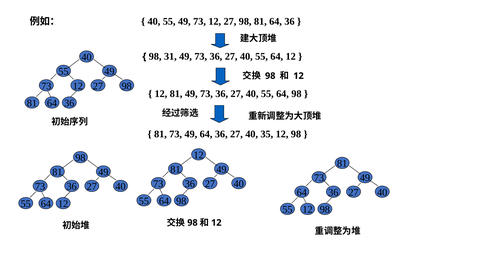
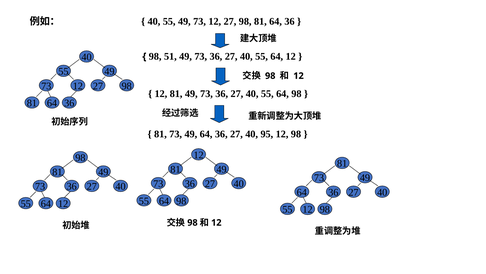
31: 31 -> 51 (170, 56)
35: 35 -> 95 (267, 134)
